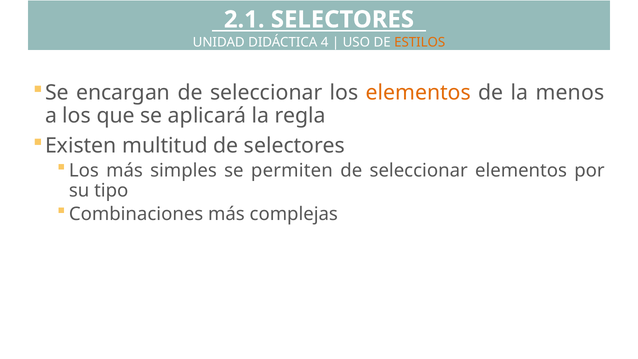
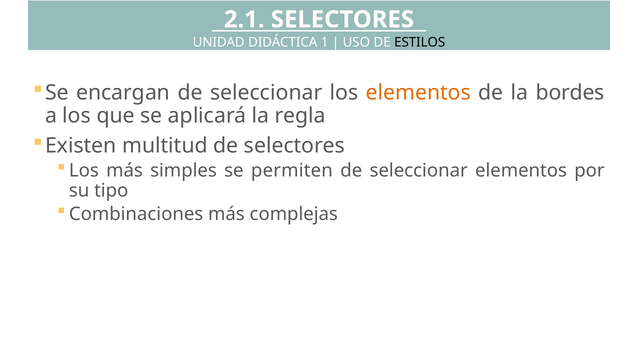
4: 4 -> 1 (325, 42)
ESTILOS colour: orange -> black (420, 42)
menos: menos -> bordes (570, 93)
